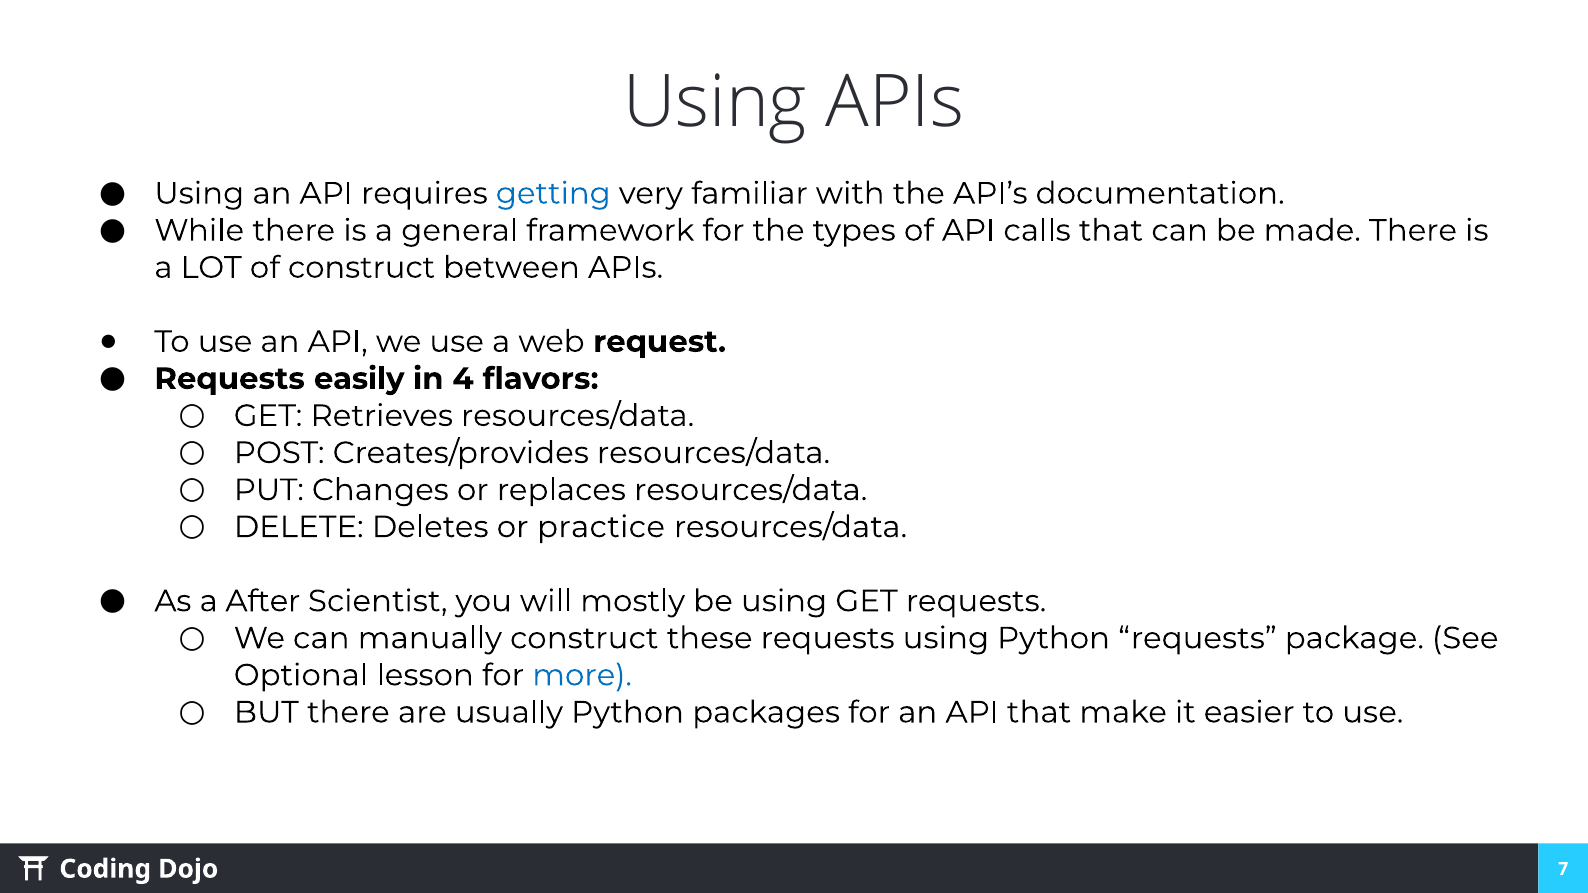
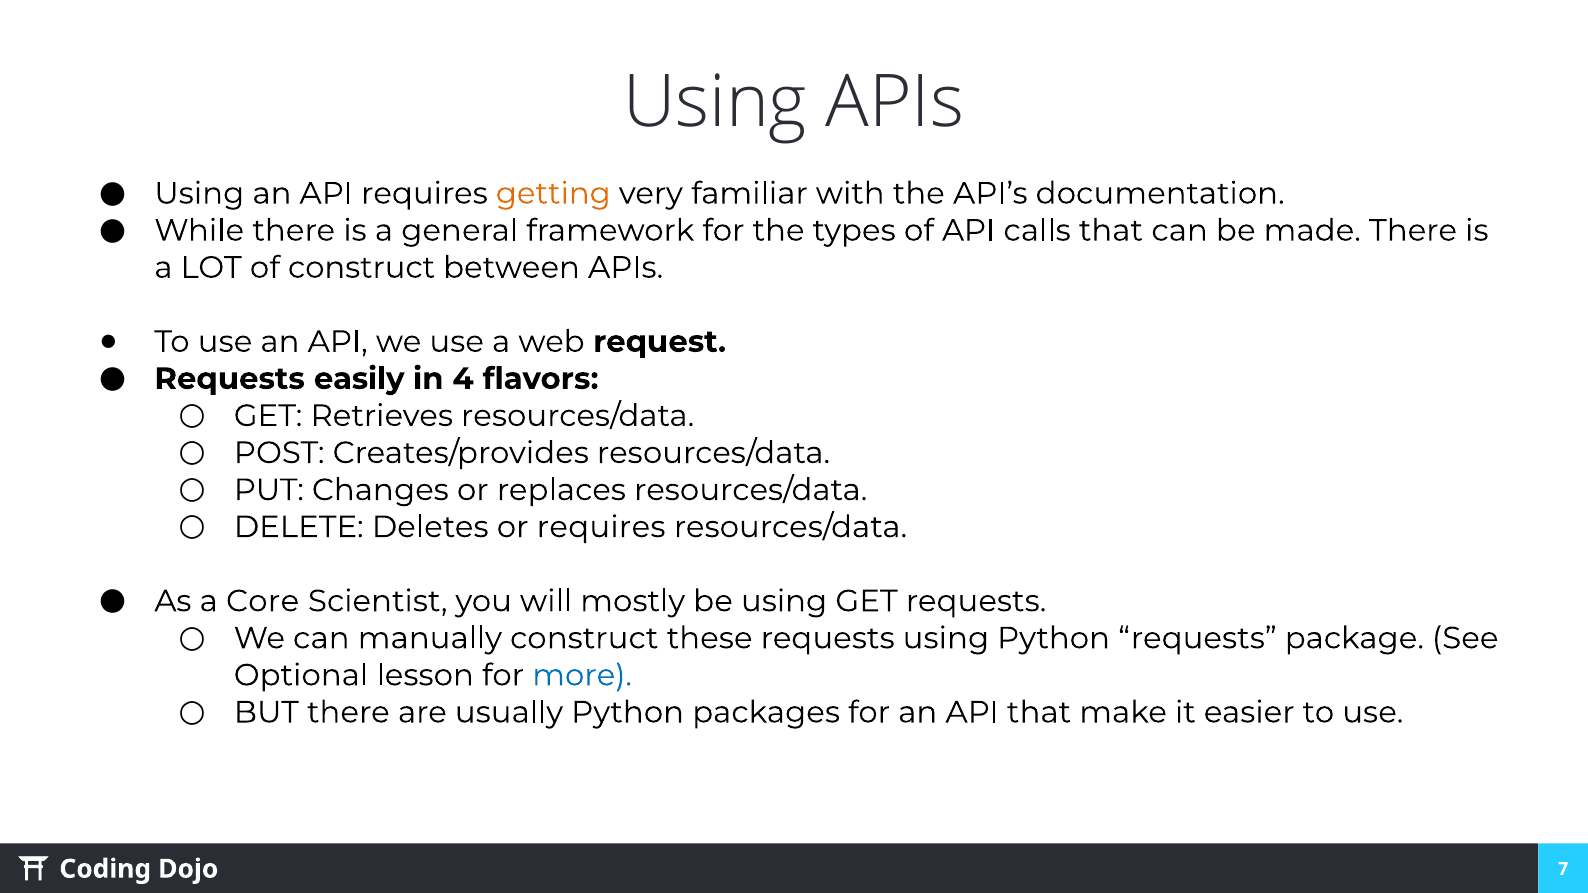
getting colour: blue -> orange (553, 193)
or practice: practice -> requires (601, 527)
After: After -> Core (263, 601)
